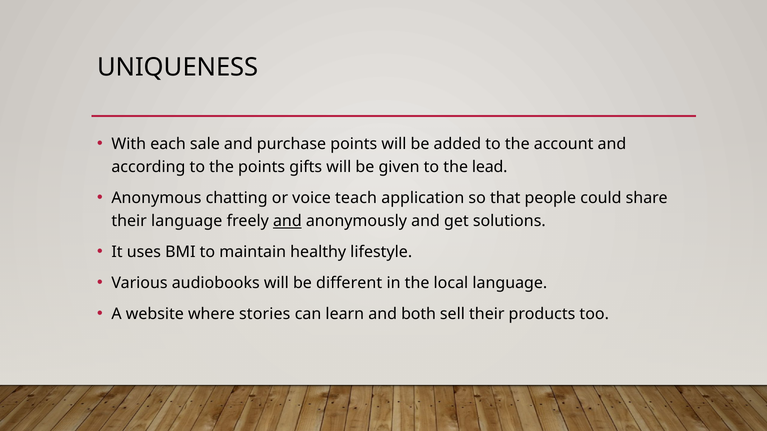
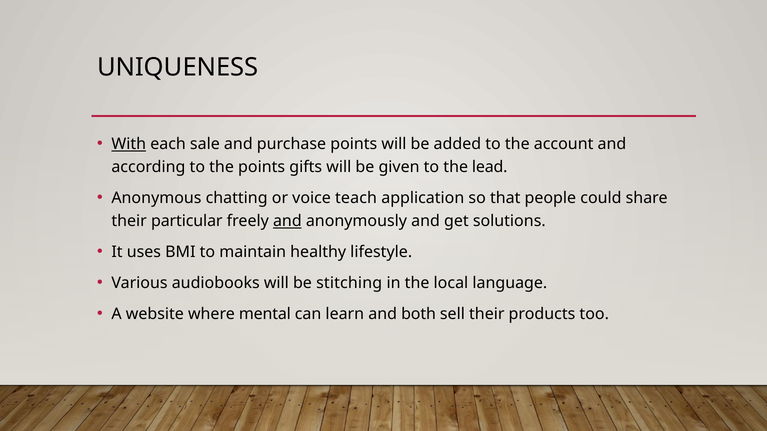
With underline: none -> present (129, 144)
their language: language -> particular (187, 221)
different: different -> stitching (349, 283)
stories: stories -> mental (265, 314)
